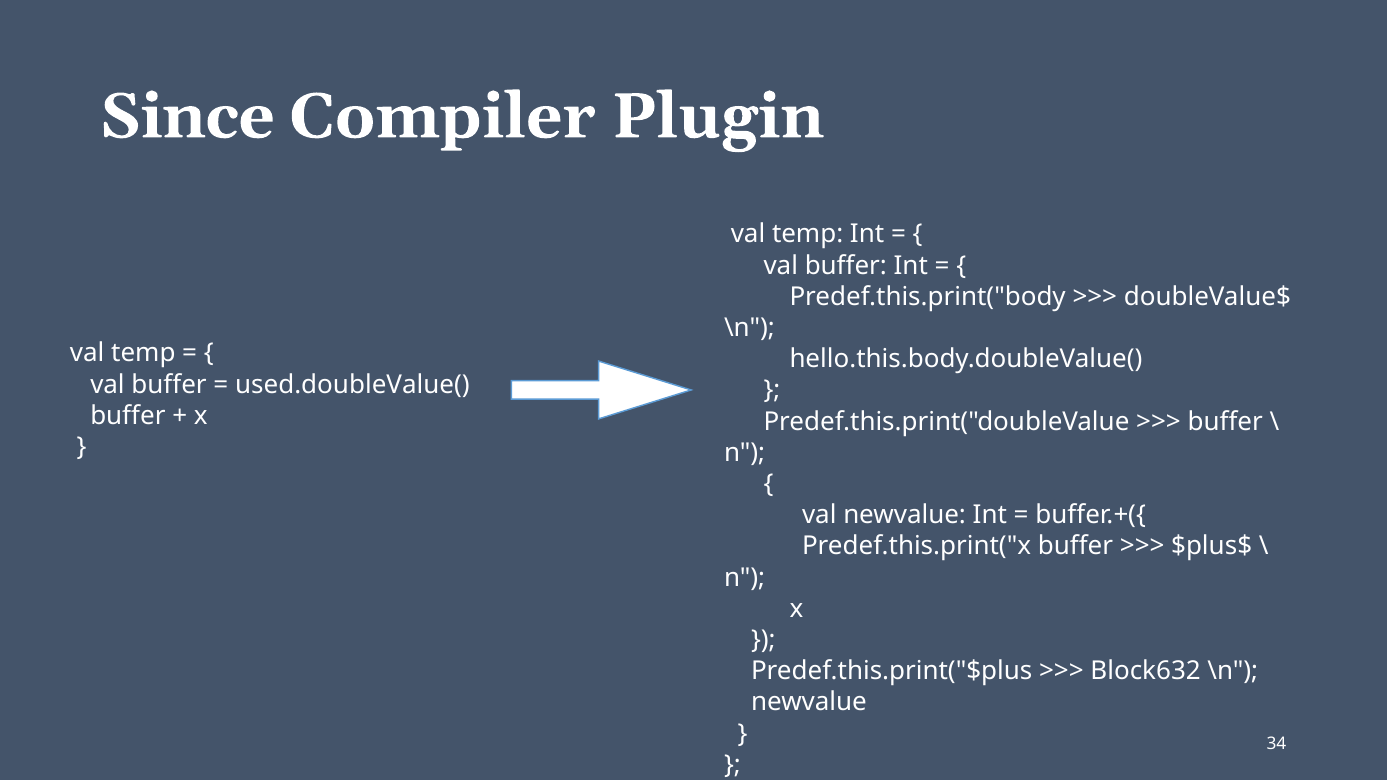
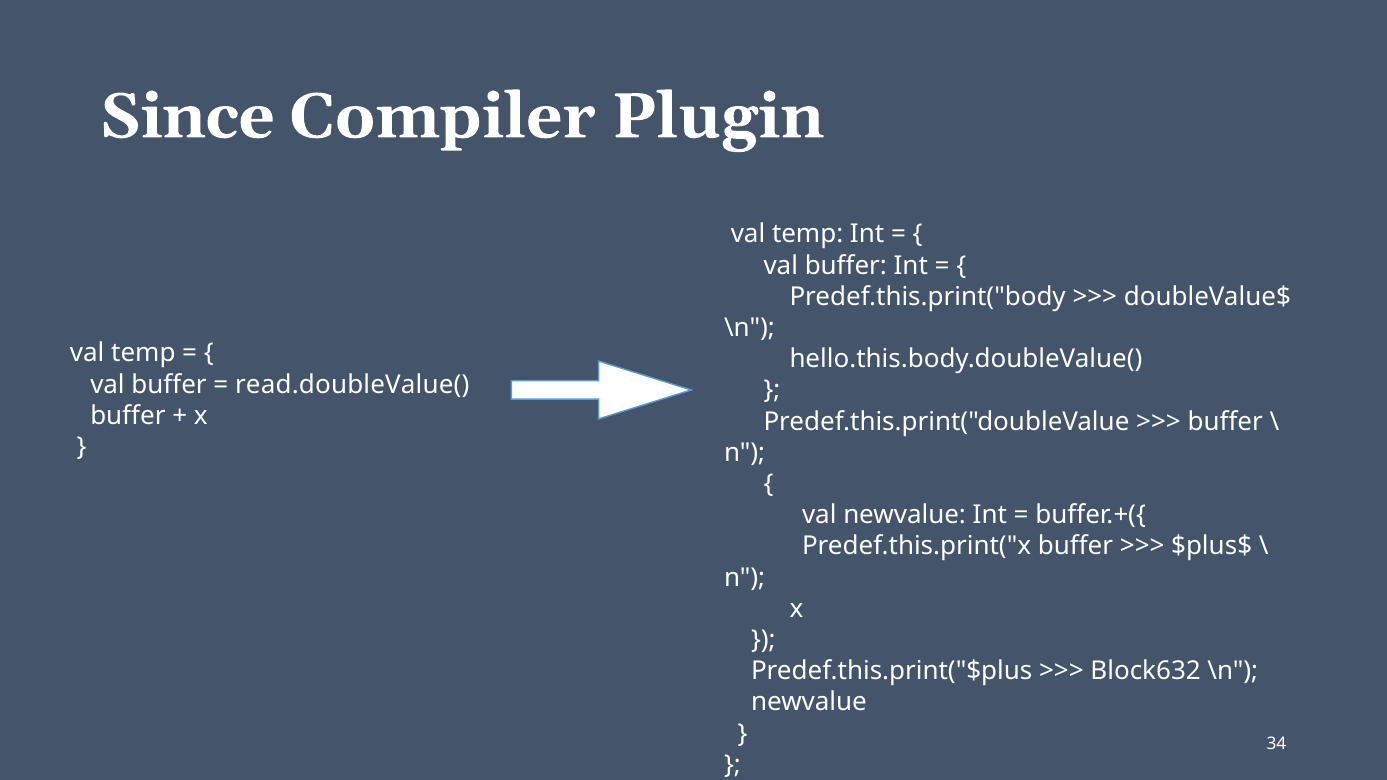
used.doubleValue(: used.doubleValue( -> read.doubleValue( (352, 385)
